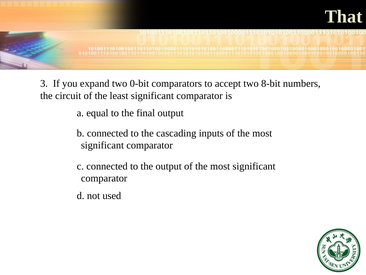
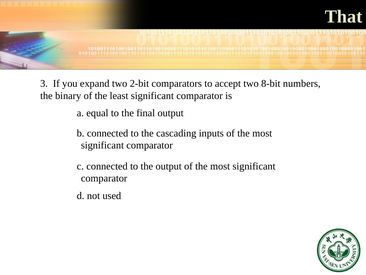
0-bit: 0-bit -> 2-bit (139, 83)
circuit: circuit -> binary (68, 96)
